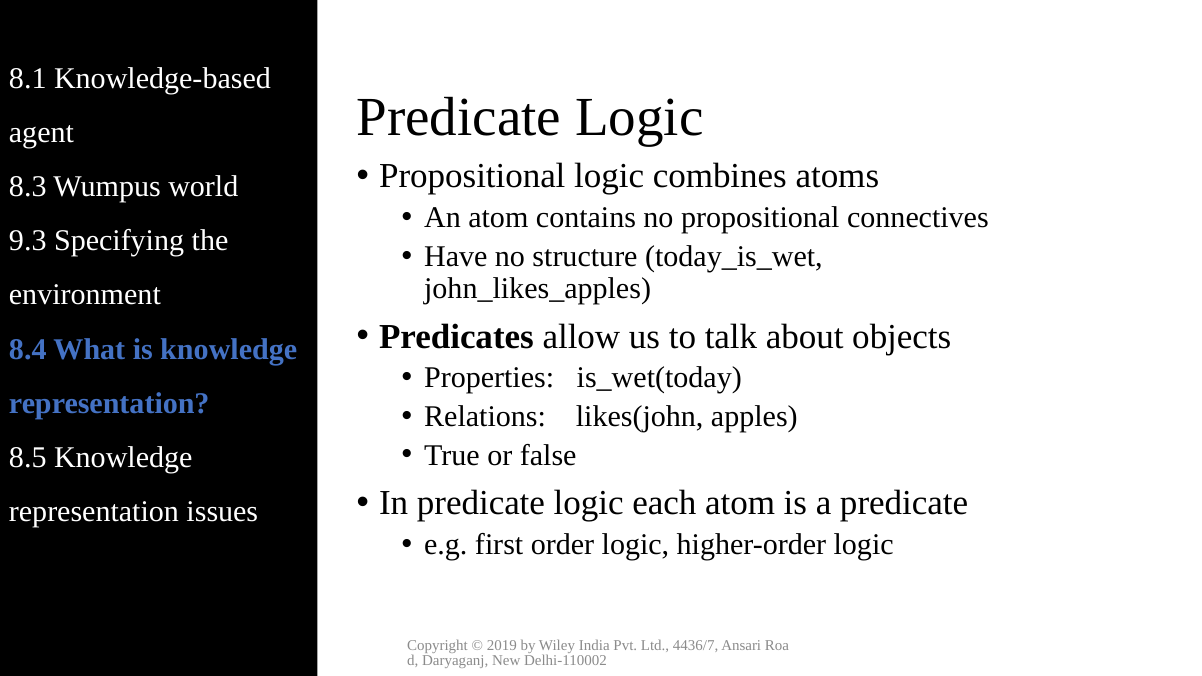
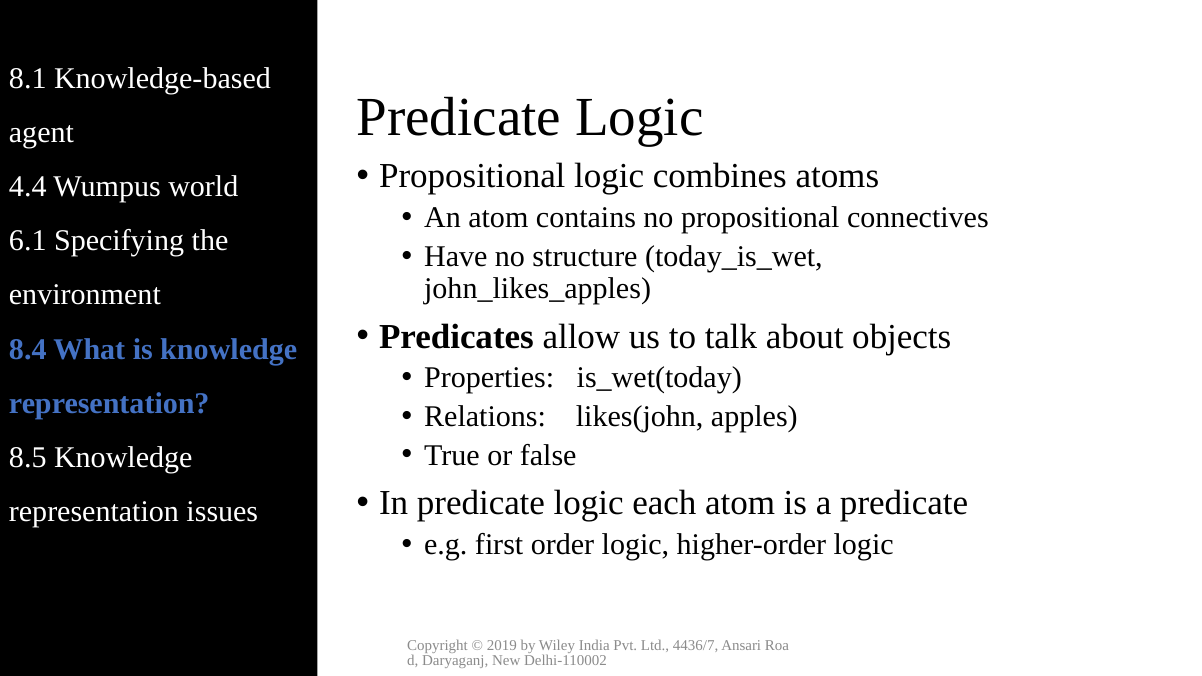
8.3: 8.3 -> 4.4 (28, 187)
9.3: 9.3 -> 6.1 (28, 241)
